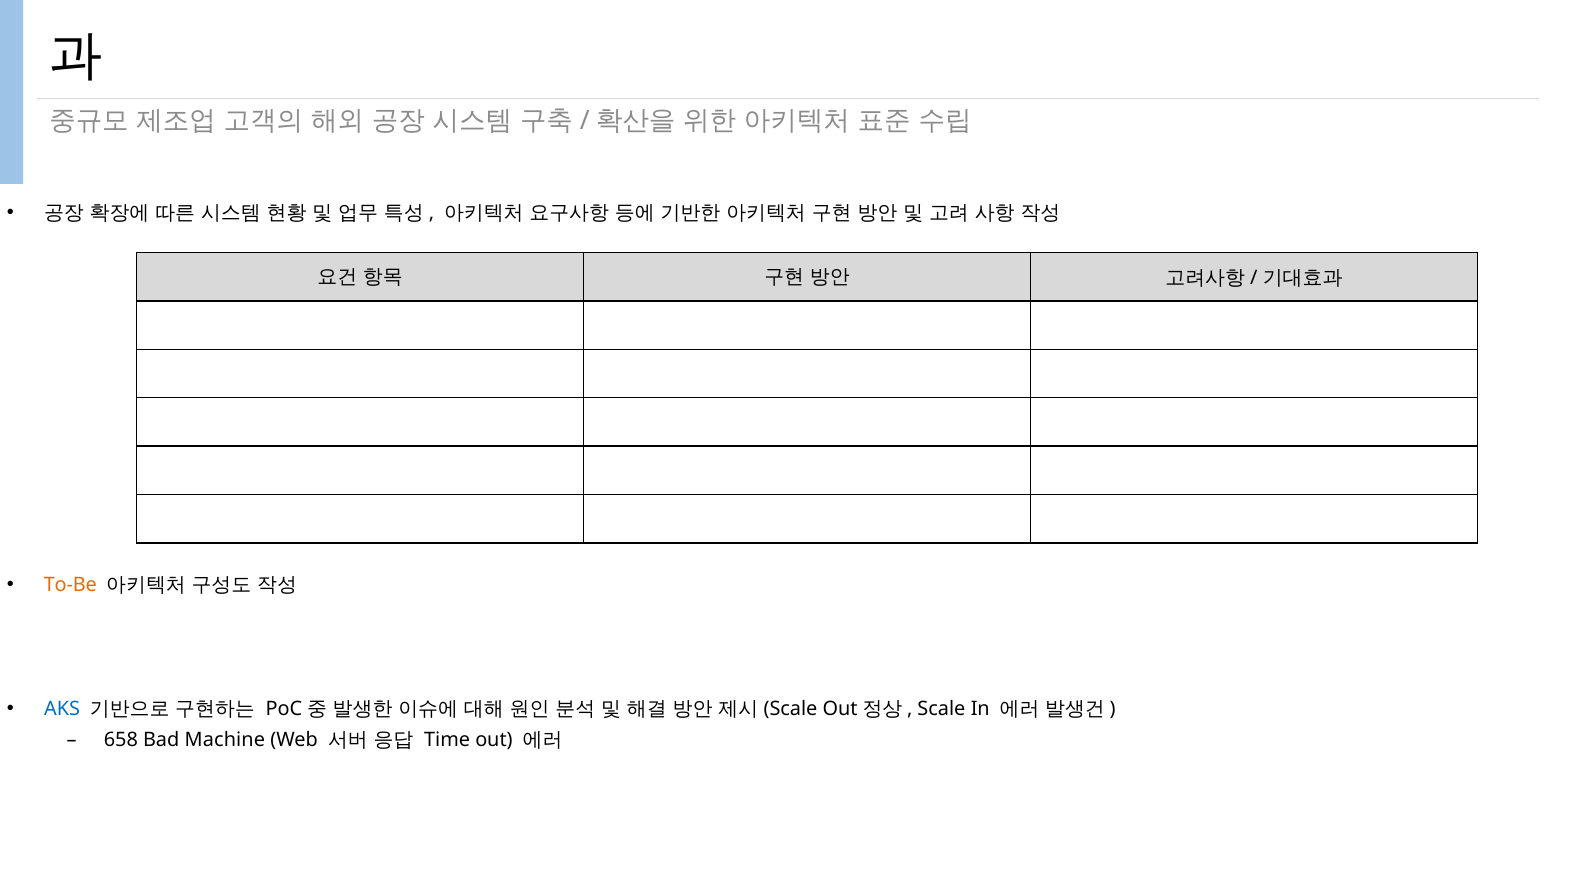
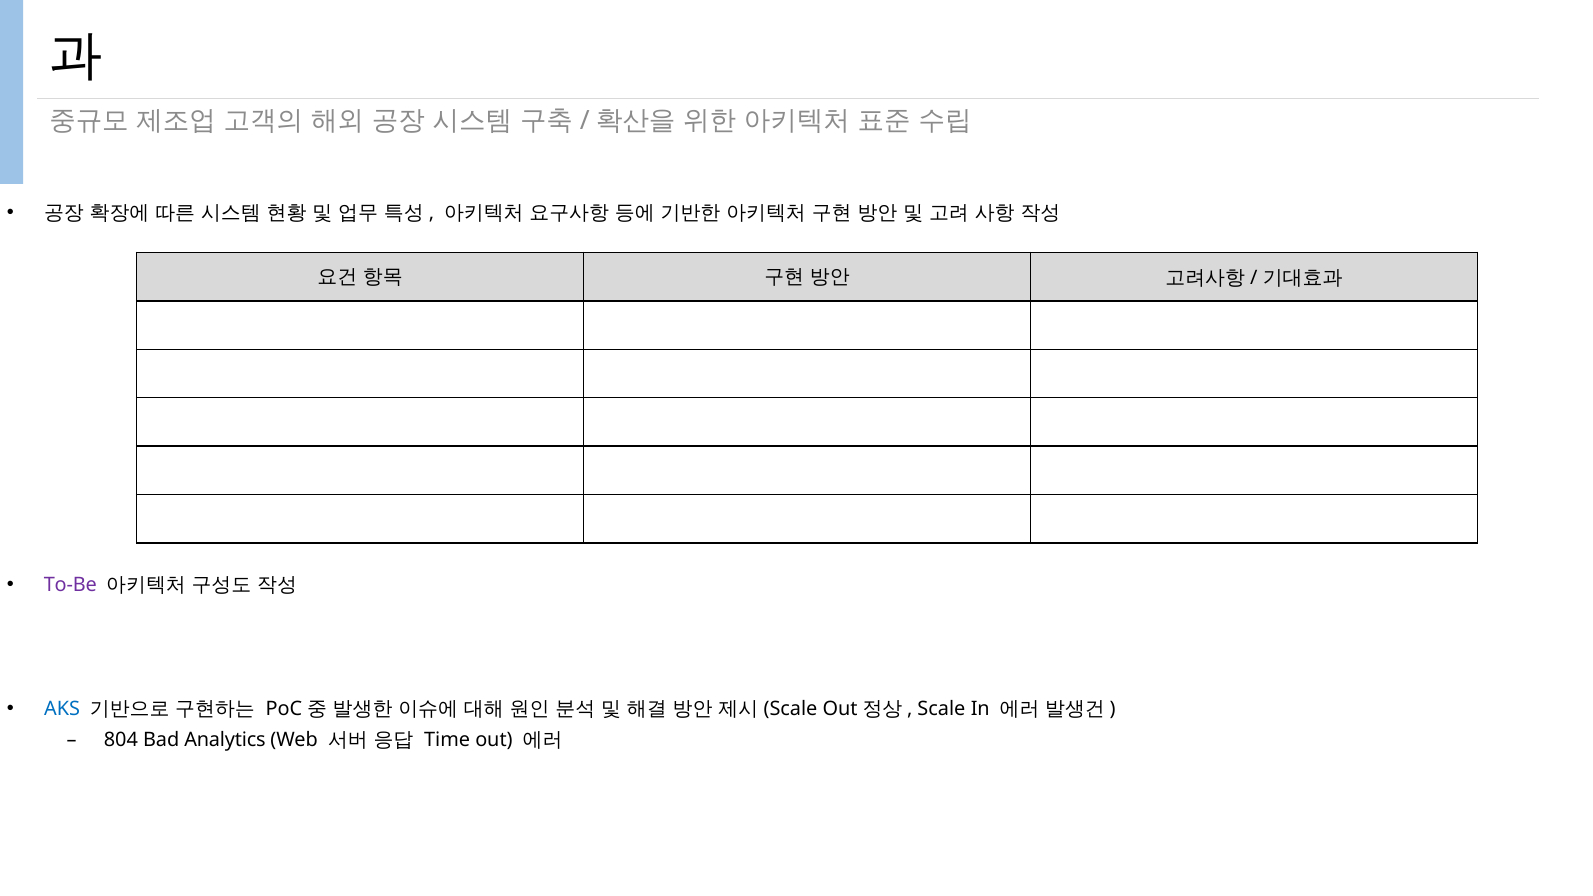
To-Be colour: orange -> purple (70, 585)
658: 658 -> 804 (121, 740)
Machine: Machine -> Analytics (225, 740)
